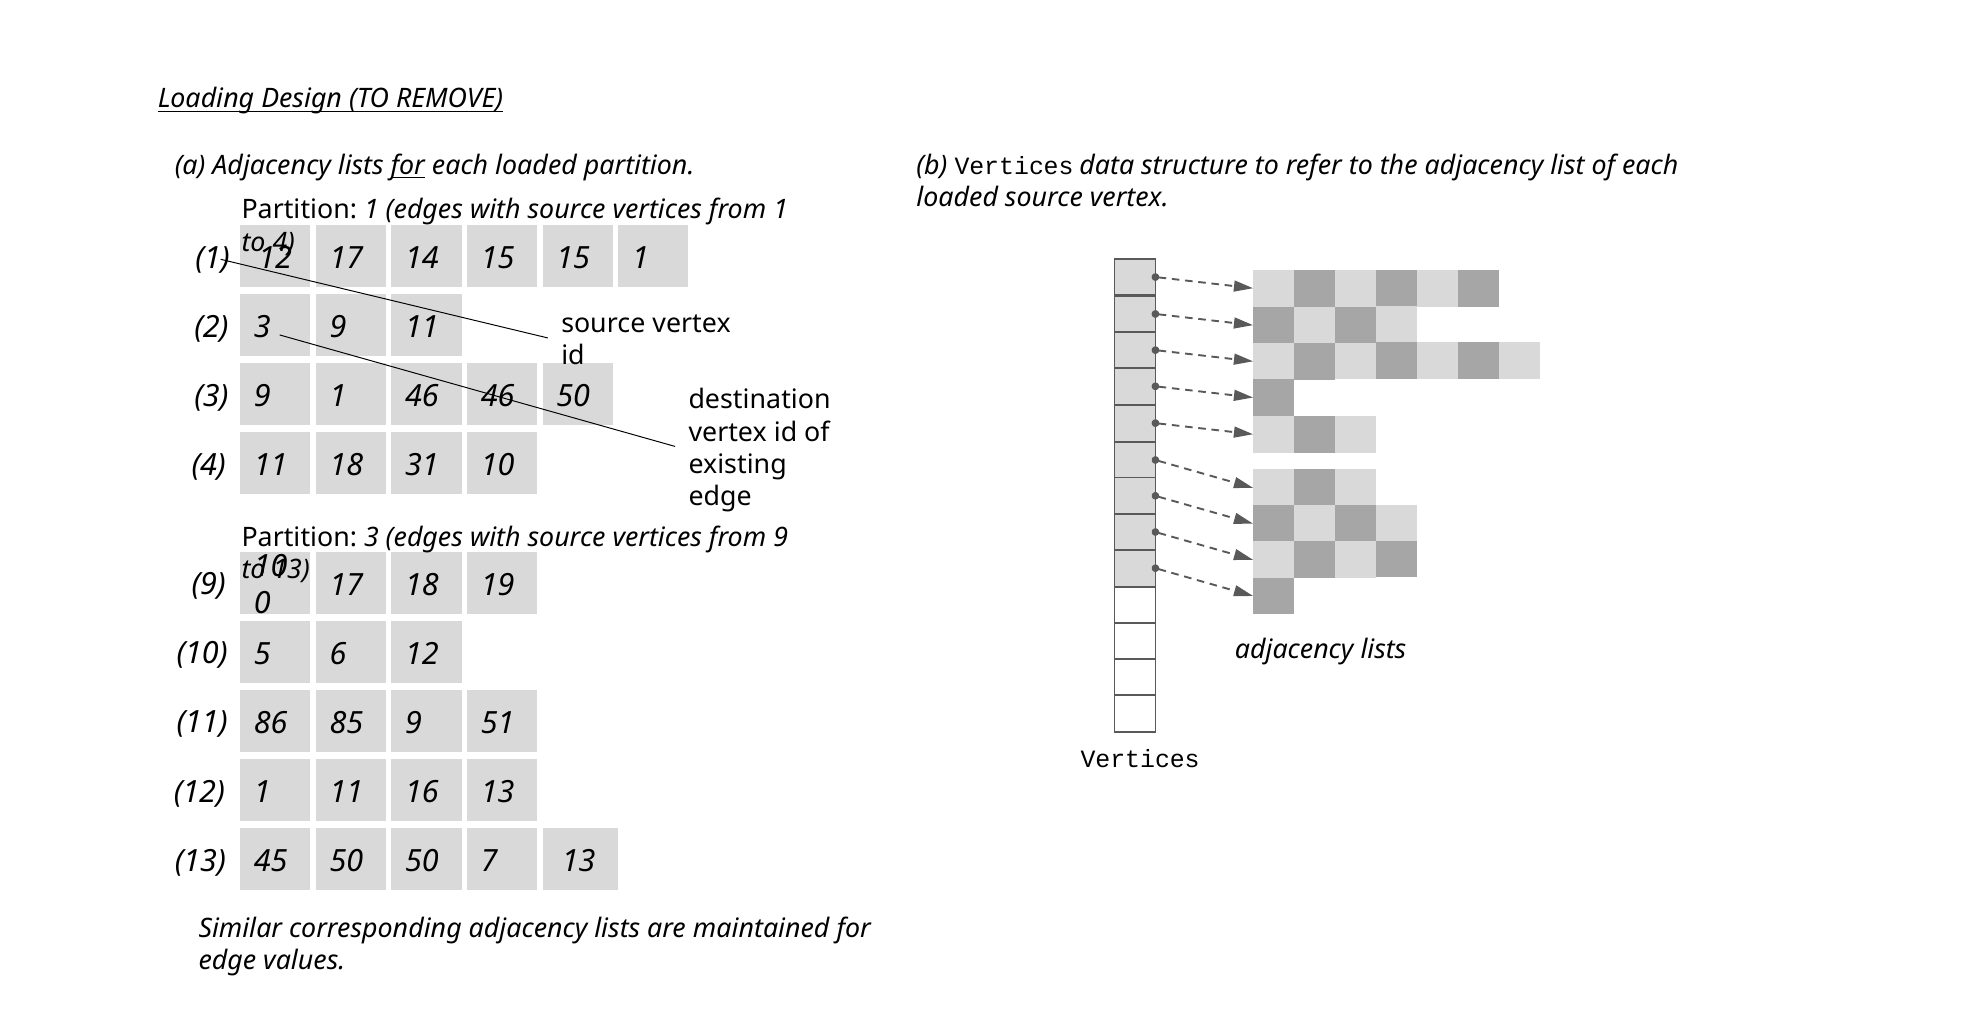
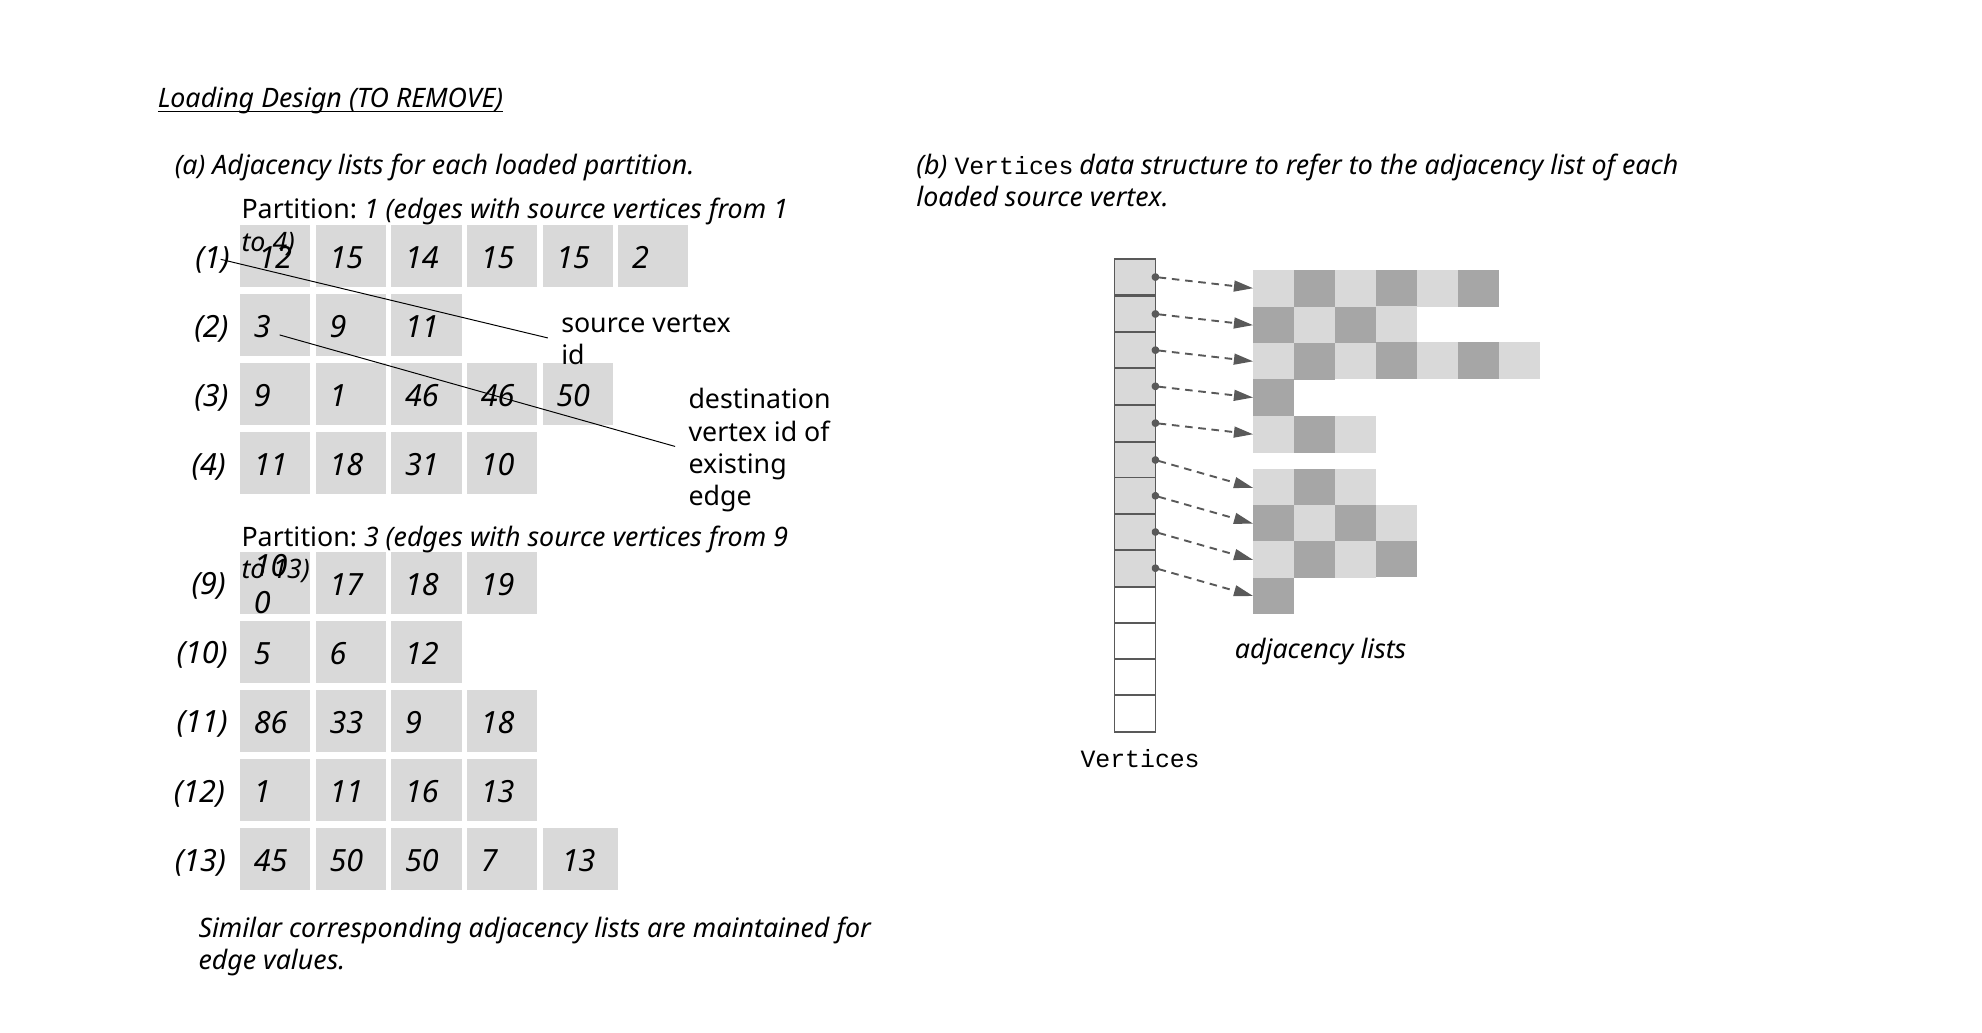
for underline: present -> none (408, 166)
1 17: 17 -> 15 (346, 258)
15 1: 1 -> 2 (641, 258)
85: 85 -> 33 (346, 723)
9 51: 51 -> 18 (498, 723)
